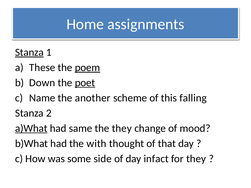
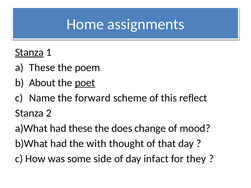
poem underline: present -> none (87, 68)
Down: Down -> About (42, 83)
another: another -> forward (93, 98)
falling: falling -> reflect (193, 98)
a)What underline: present -> none (31, 128)
had same: same -> these (81, 128)
the they: they -> does (122, 128)
